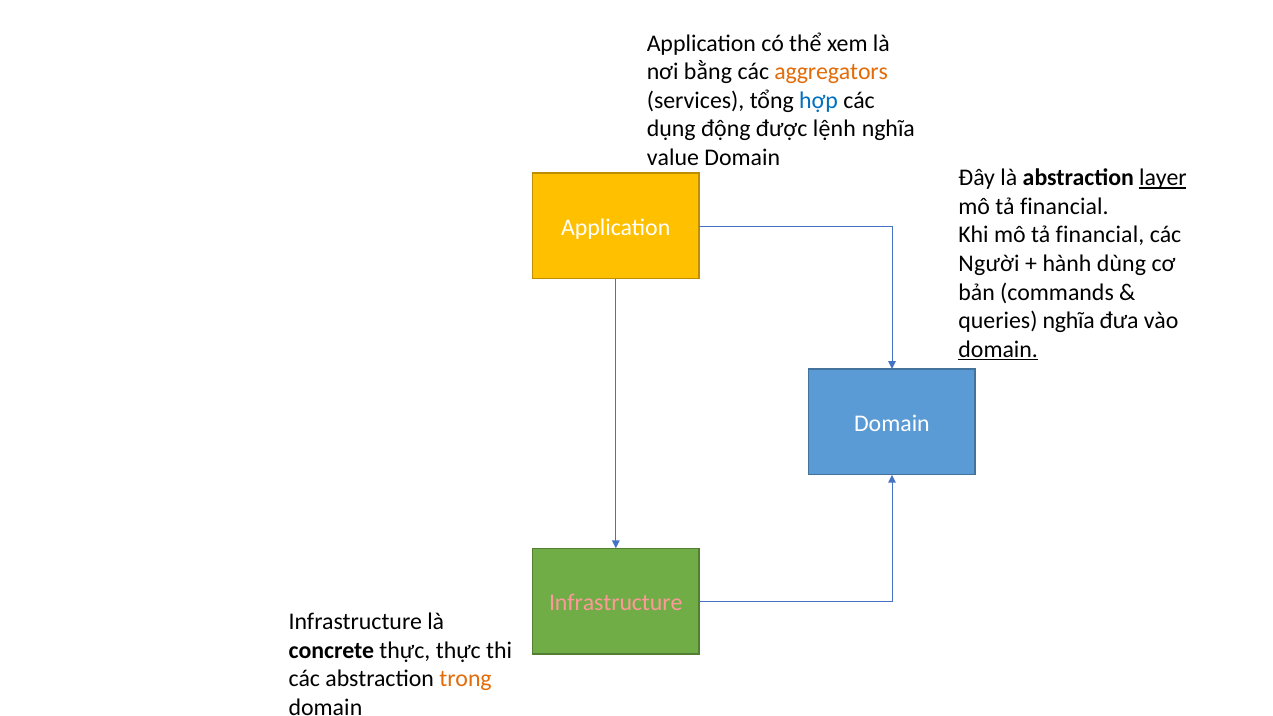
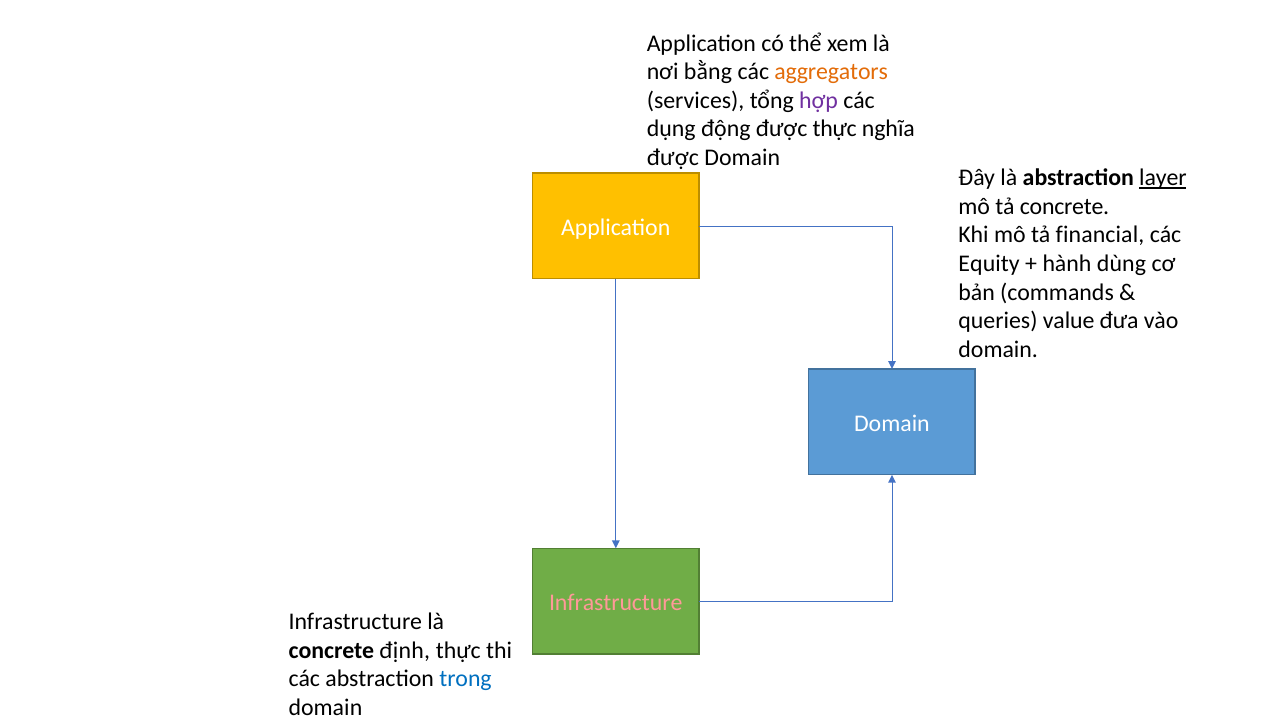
hợp colour: blue -> purple (819, 100)
được lệnh: lệnh -> thực (835, 129)
value: value -> được (673, 158)
financial: financial -> concrete (1065, 206)
Người: Người -> Equity (989, 264)
queries nghĩa: nghĩa -> value (1069, 321)
domain underline: present -> none (998, 349)
concrete thực: thực -> định (405, 650)
trong colour: orange -> blue (466, 679)
